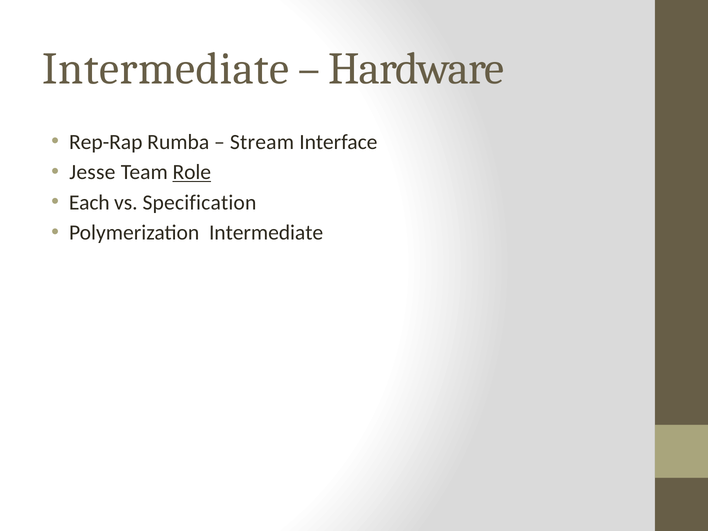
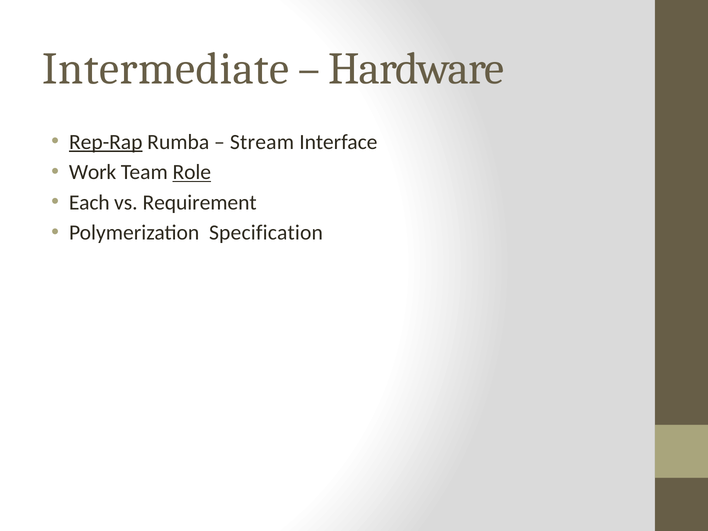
Rep-Rap underline: none -> present (106, 142)
Jesse: Jesse -> Work (93, 172)
Specification: Specification -> Requirement (200, 202)
Polymerization Intermediate: Intermediate -> Specification (266, 233)
